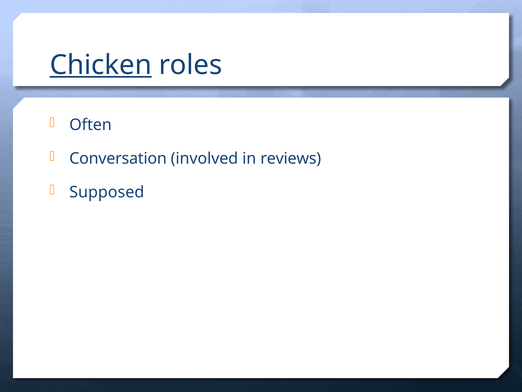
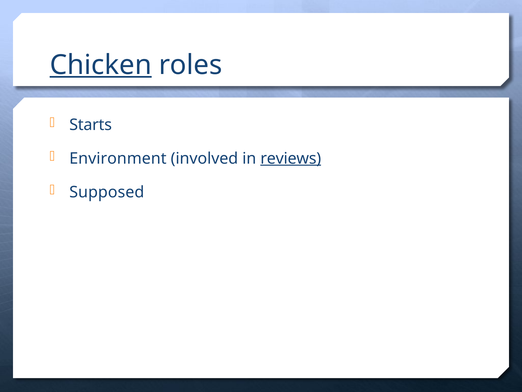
Often: Often -> Starts (91, 125)
Conversation: Conversation -> Environment (118, 158)
reviews underline: none -> present (291, 158)
